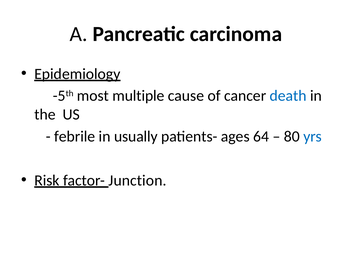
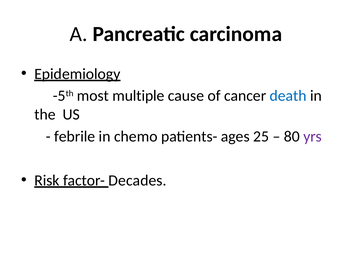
usually: usually -> chemo (136, 136)
64: 64 -> 25 (261, 136)
yrs colour: blue -> purple (313, 136)
Junction: Junction -> Decades (138, 180)
